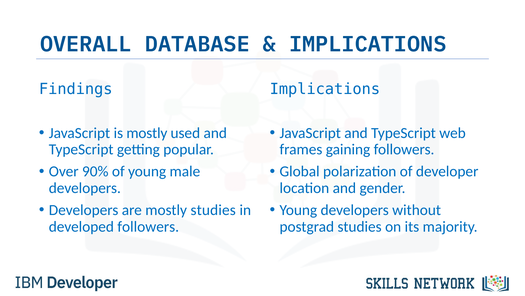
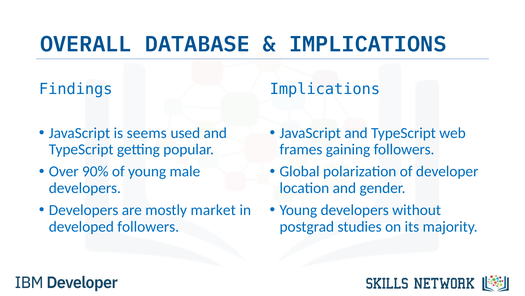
is mostly: mostly -> seems (147, 133)
mostly studies: studies -> market (213, 210)
